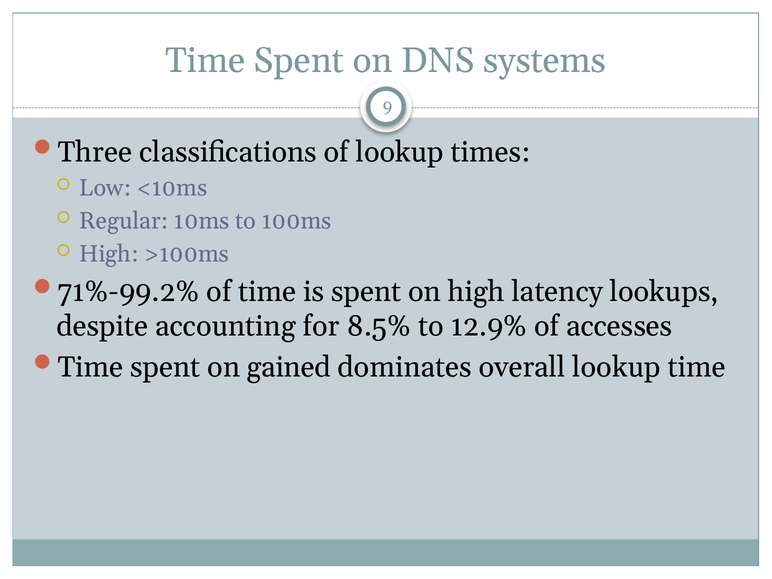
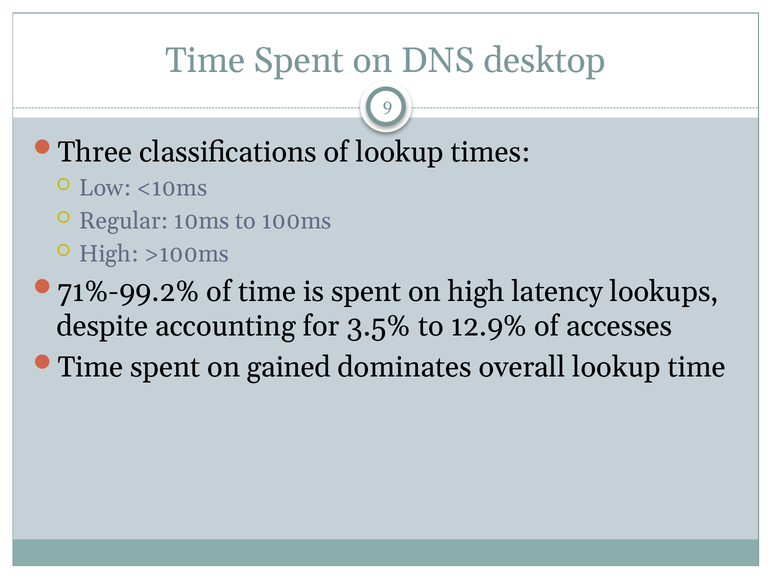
systems: systems -> desktop (545, 61)
8.5%: 8.5% -> 3.5% (379, 326)
